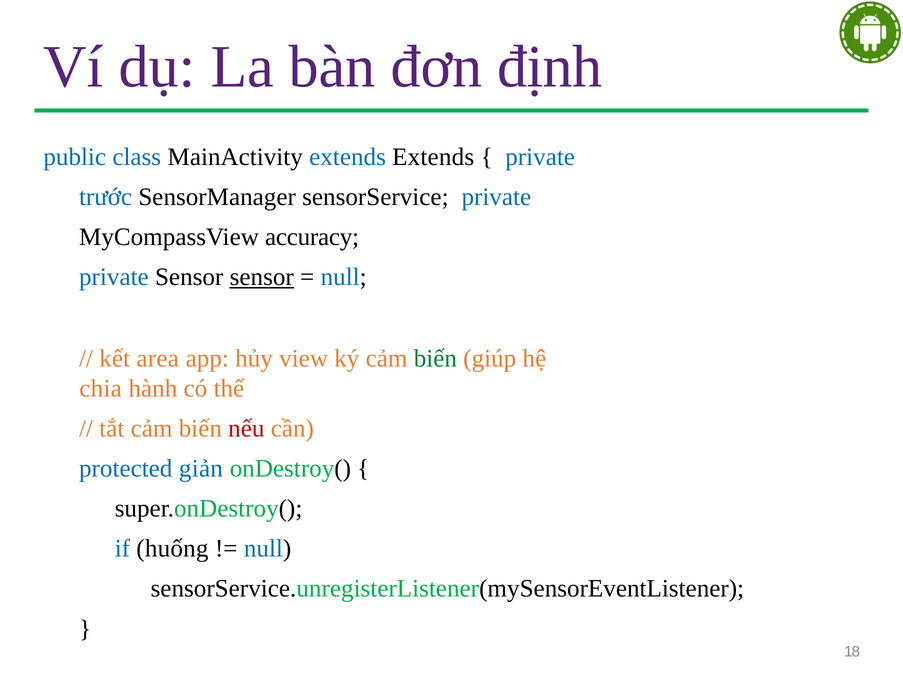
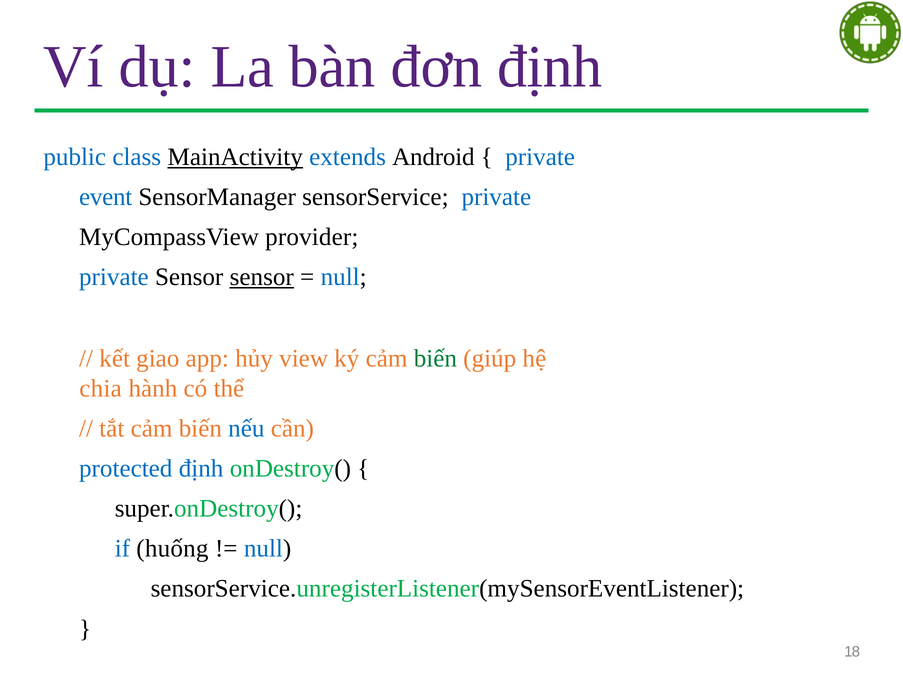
MainActivity underline: none -> present (235, 157)
extends Extends: Extends -> Android (433, 157)
trước: trước -> event (106, 197)
accuracy: accuracy -> provider (312, 237)
area: area -> giao (158, 359)
nếu colour: red -> blue (246, 429)
protected giản: giản -> định (201, 469)
